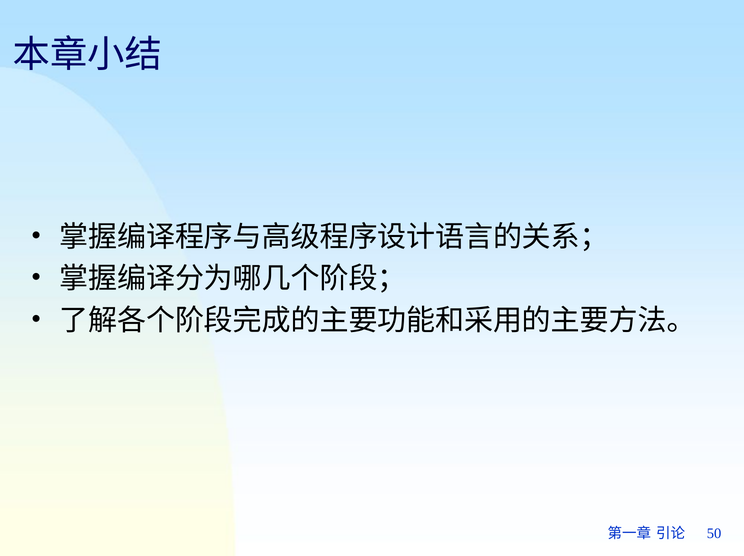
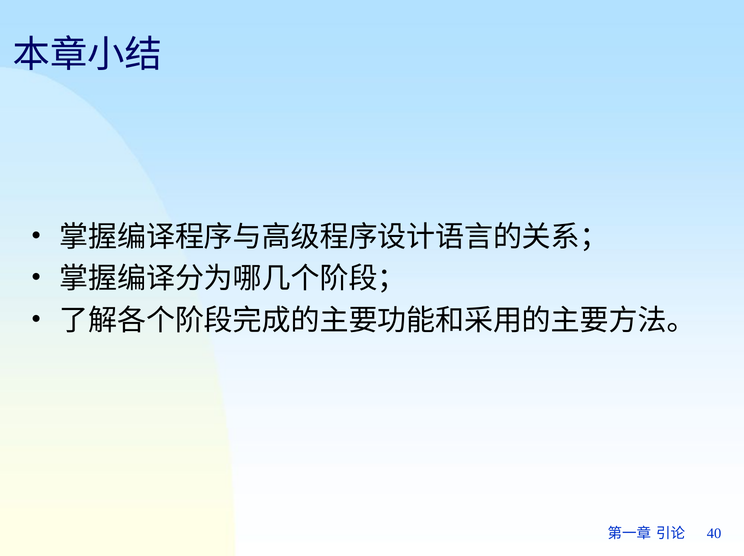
50: 50 -> 40 (714, 534)
